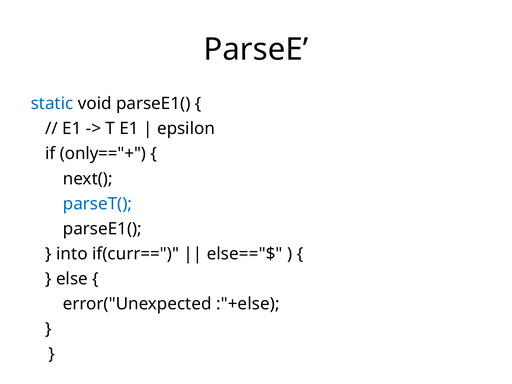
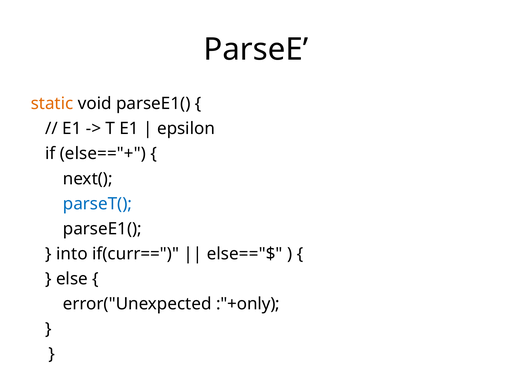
static colour: blue -> orange (52, 104)
only=="+: only=="+ -> else=="+ (103, 154)
:"+else: :"+else -> :"+only (248, 304)
